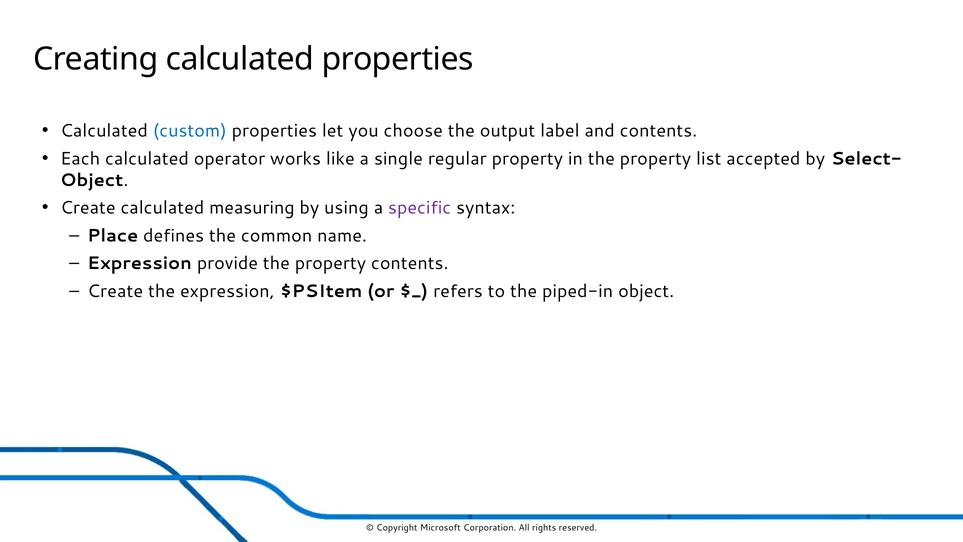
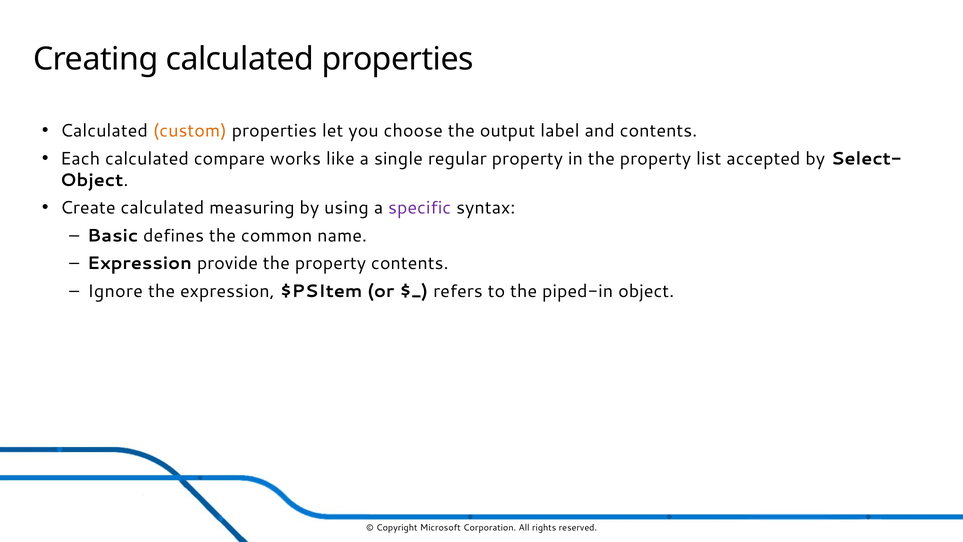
custom colour: blue -> orange (190, 131)
operator: operator -> compare (229, 159)
Place: Place -> Basic (113, 236)
Create: Create -> Ignore (115, 291)
